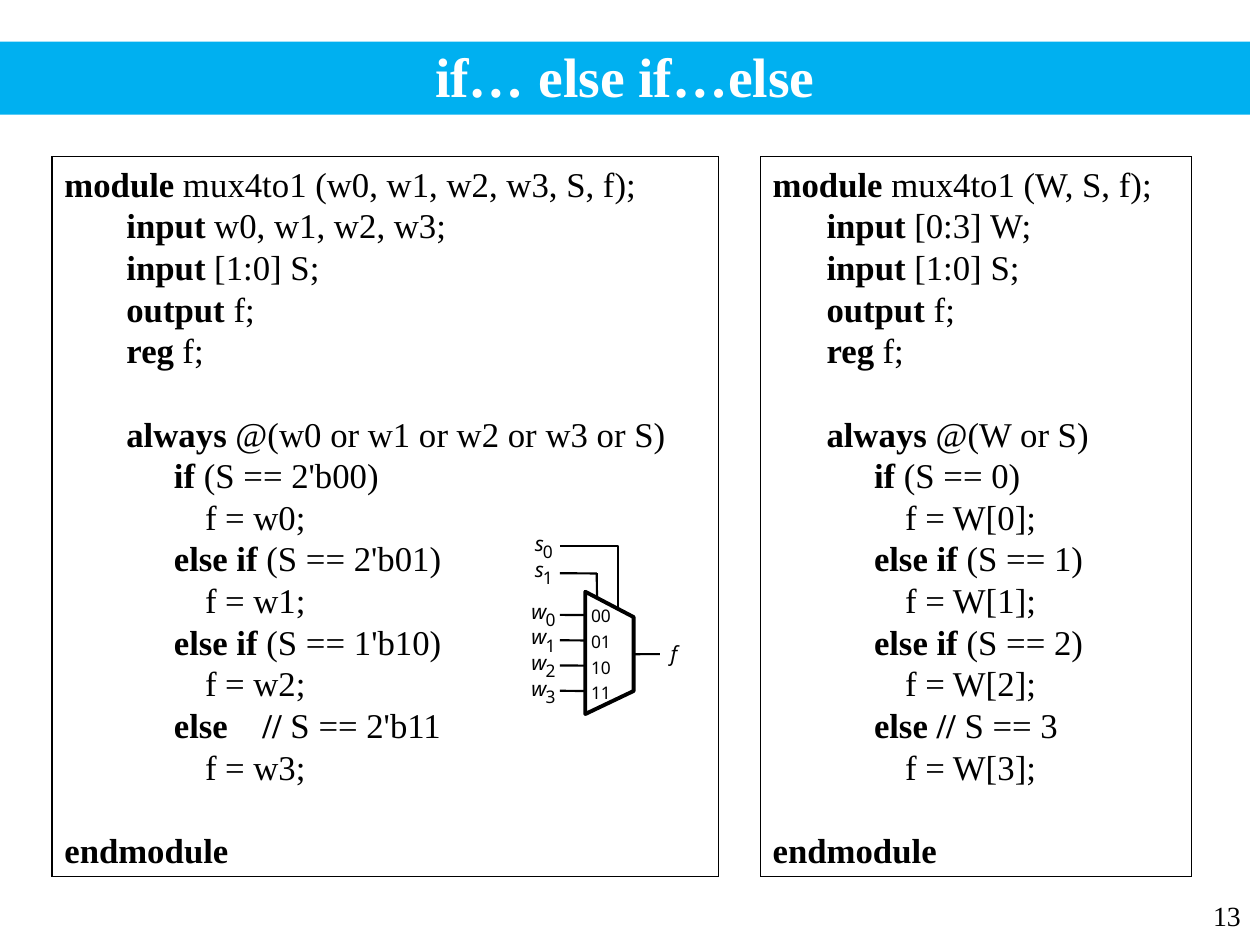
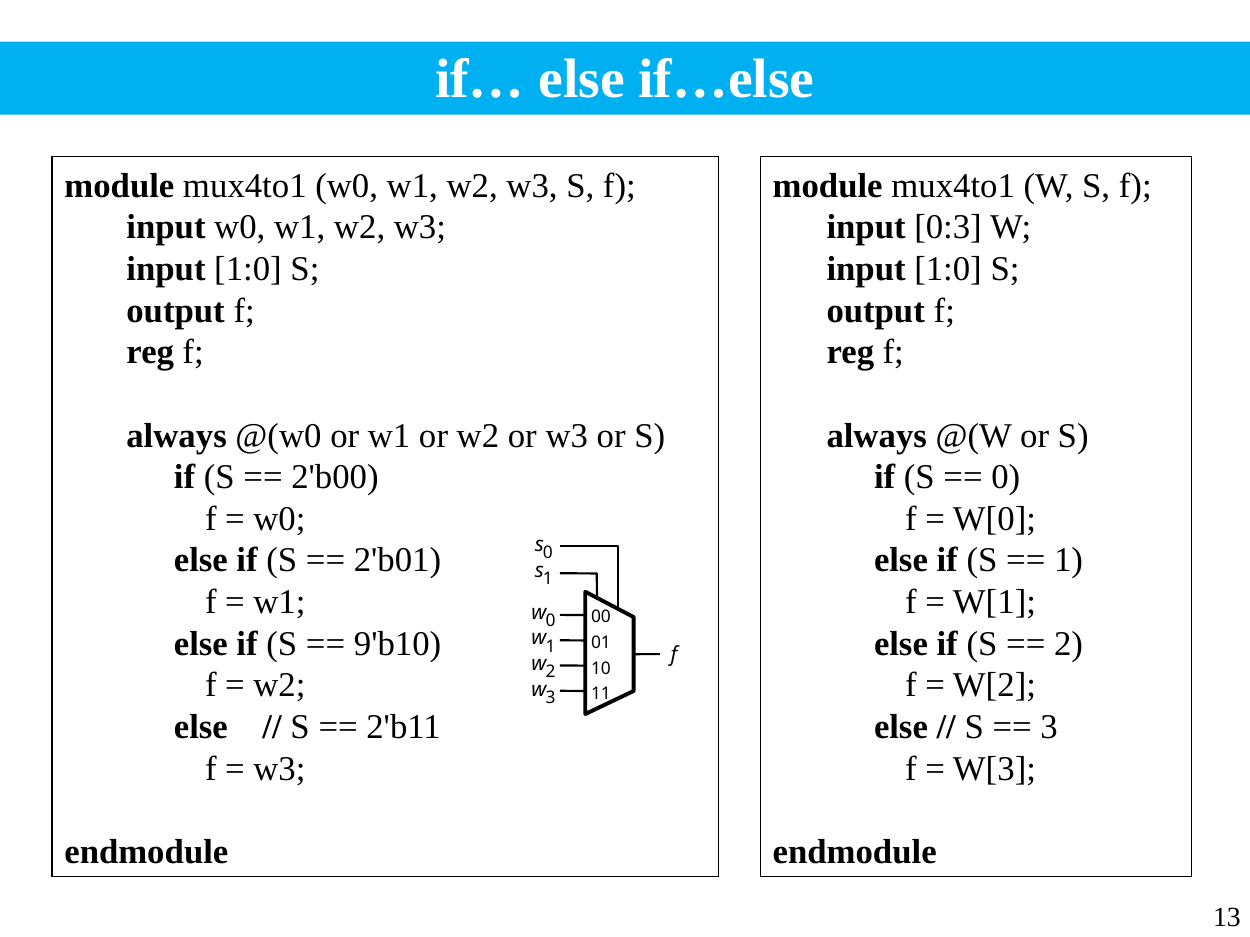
1'b10: 1'b10 -> 9'b10 (398, 644)
